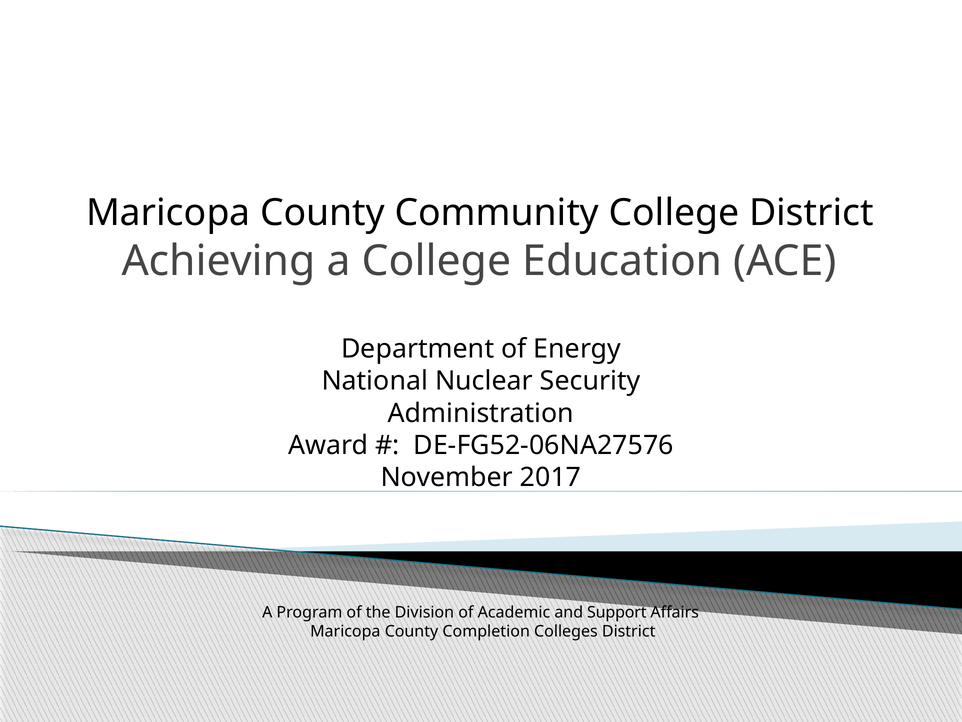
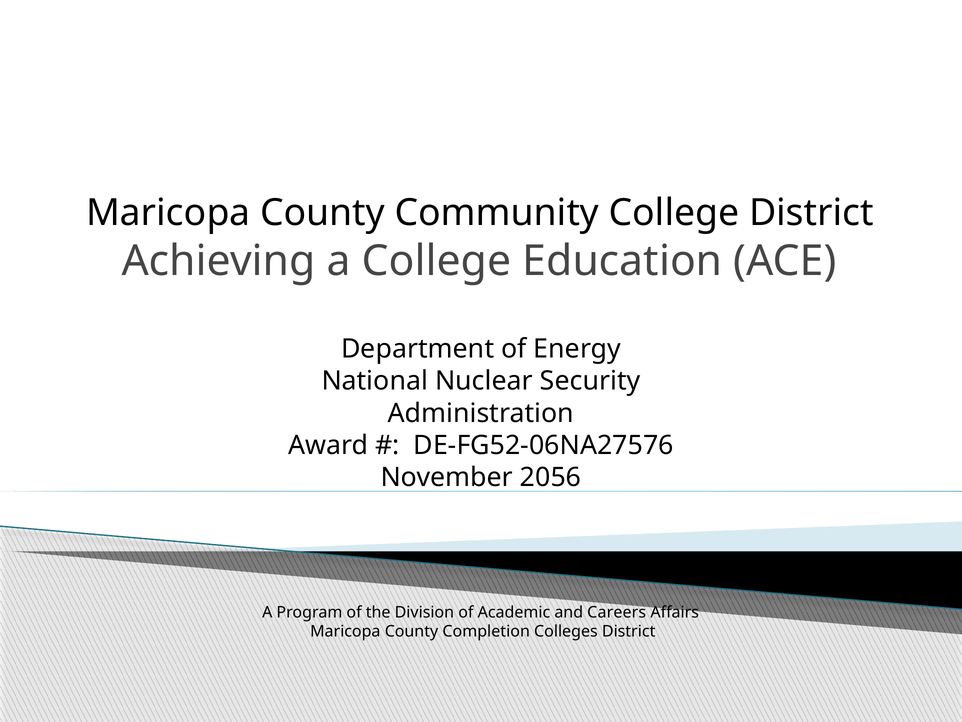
2017: 2017 -> 2056 (551, 477)
Support: Support -> Careers (617, 612)
